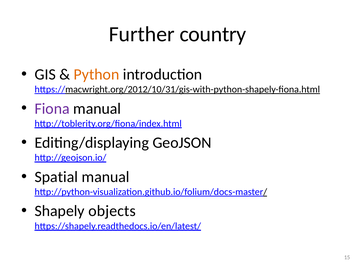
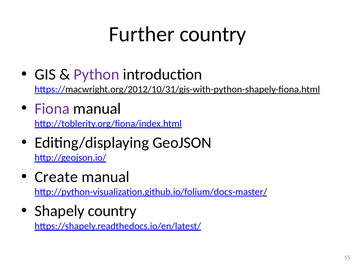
Python colour: orange -> purple (97, 74)
Spatial: Spatial -> Create (56, 177)
Shapely objects: objects -> country (112, 211)
